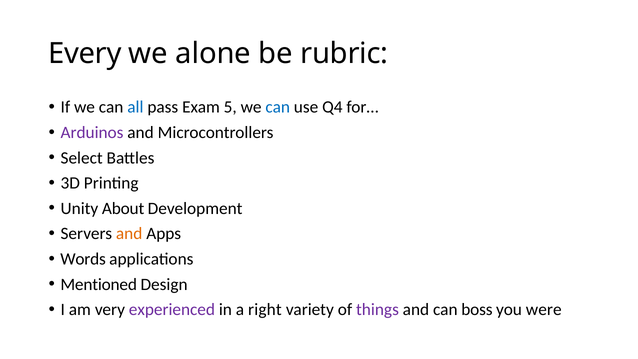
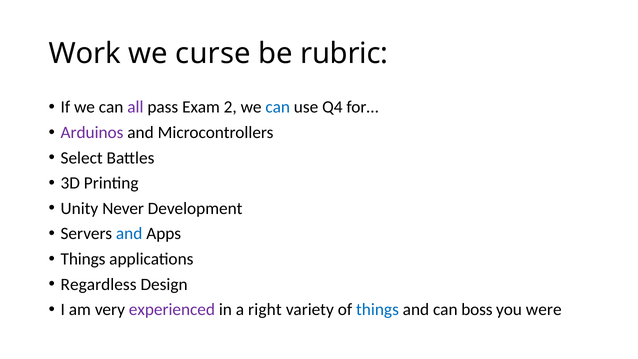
Every: Every -> Work (85, 54)
alone: alone -> curse (213, 54)
all colour: blue -> purple (135, 107)
5: 5 -> 2 (230, 107)
About: About -> Never (123, 208)
and colour: orange -> blue (129, 234)
Words: Words -> Things (83, 259)
Mentioned: Mentioned -> Regardless (99, 284)
things colour: purple -> blue (377, 310)
